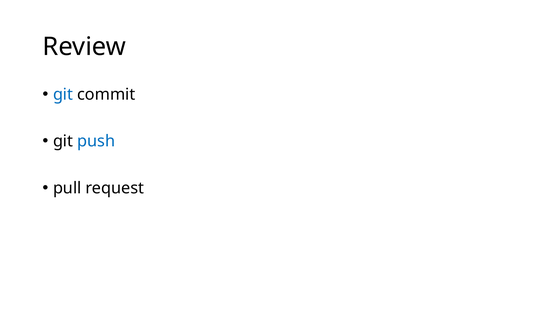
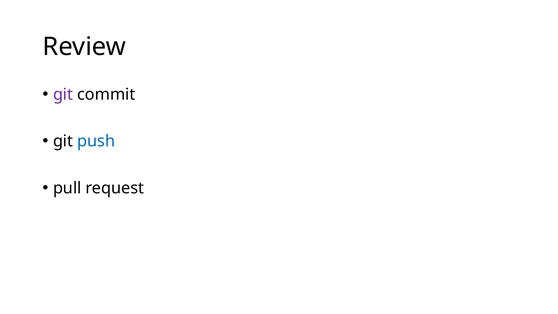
git colour: blue -> purple (63, 94)
